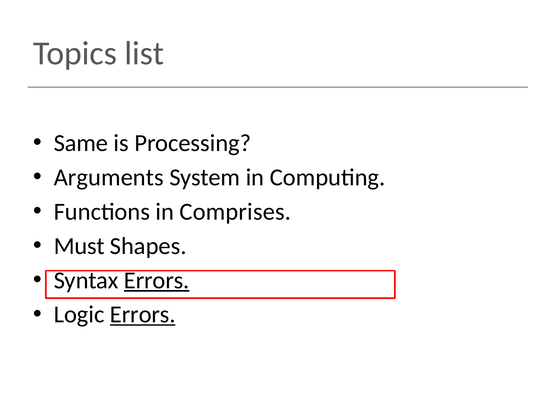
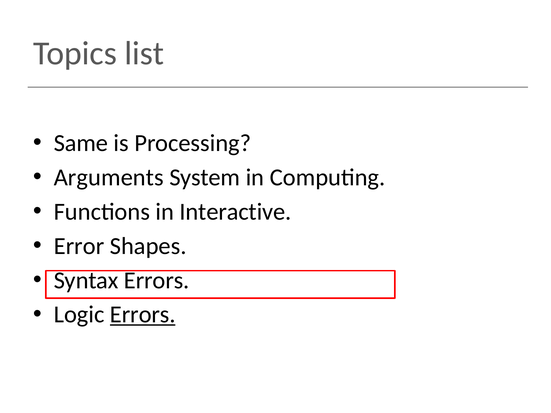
Comprises: Comprises -> Interactive (235, 212)
Must: Must -> Error (79, 246)
Errors underline: present -> none (157, 280)
